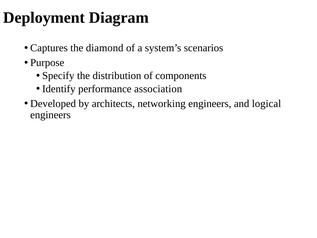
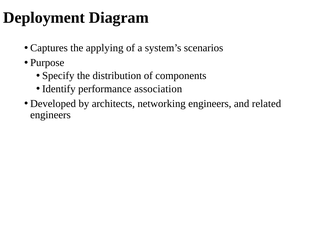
diamond: diamond -> applying (105, 48)
logical: logical -> related (267, 103)
